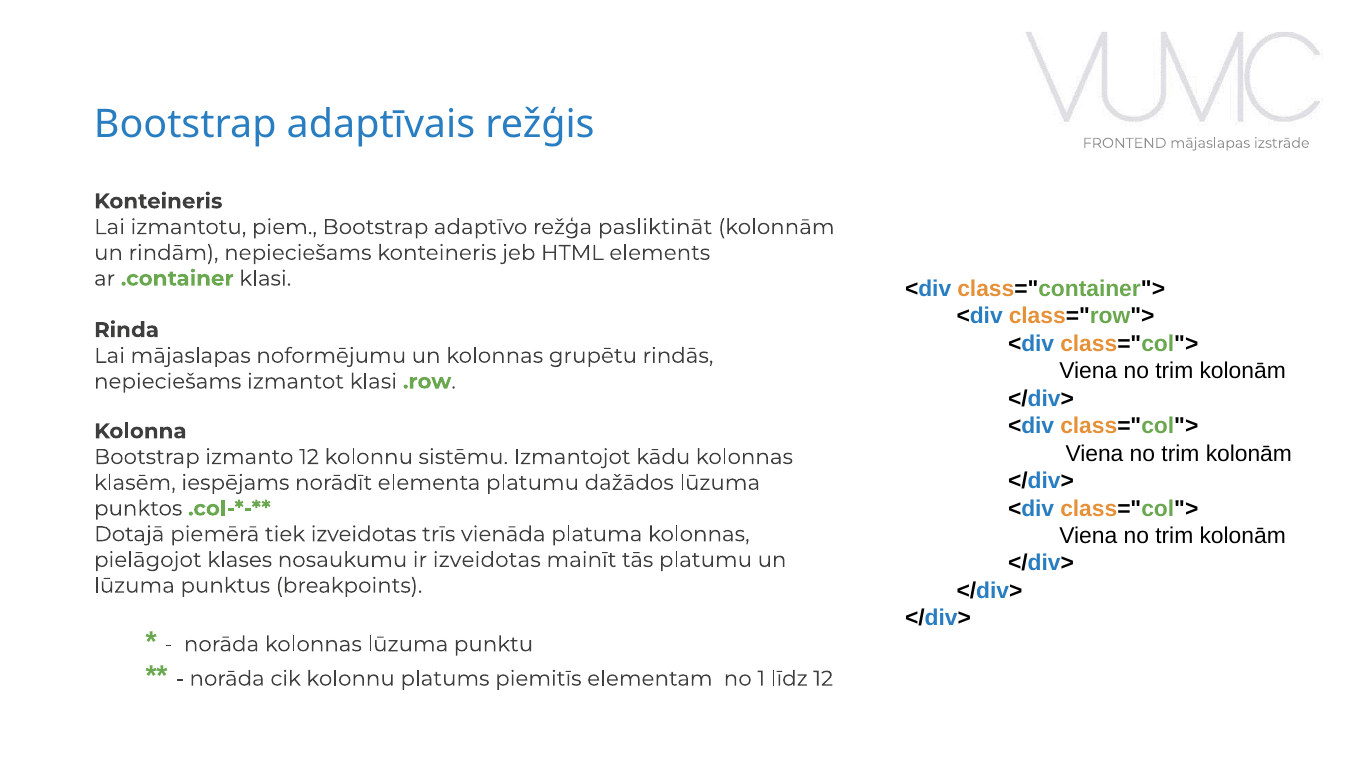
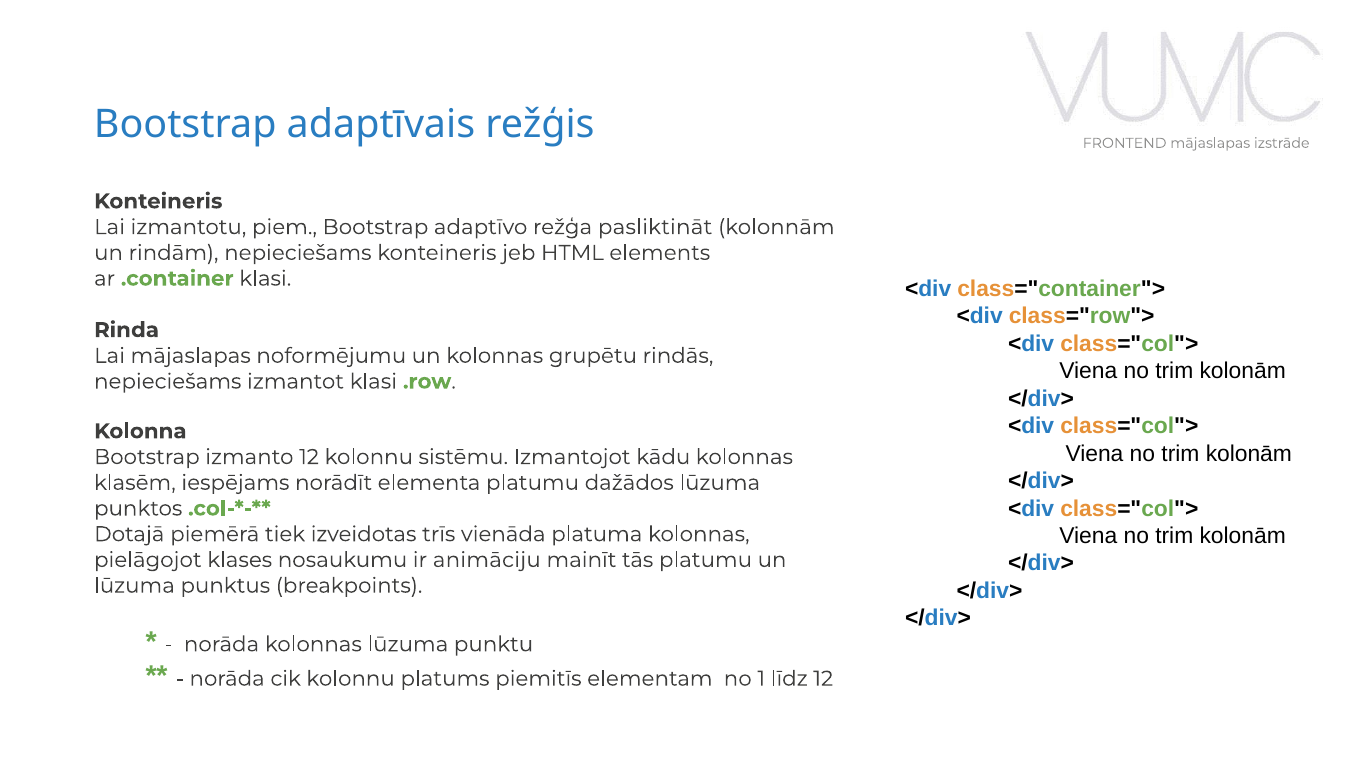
ir izveidotas: izveidotas -> animāciju (487, 560)
